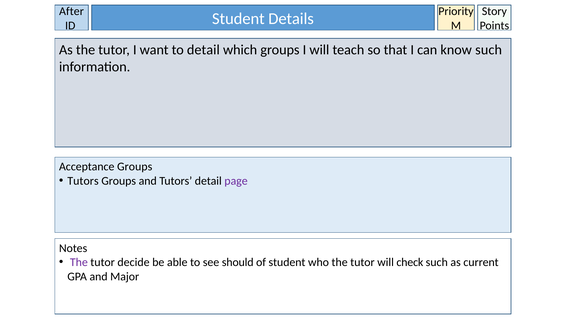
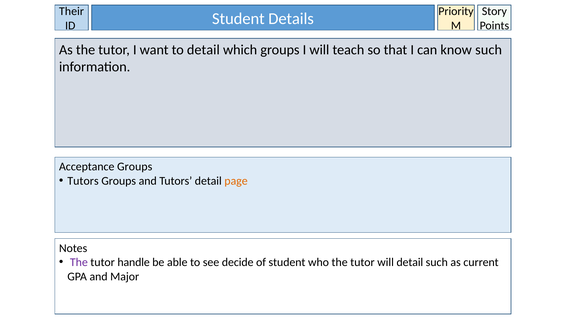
After: After -> Their (72, 11)
page colour: purple -> orange (236, 181)
decide: decide -> handle (134, 262)
should: should -> decide (238, 262)
will check: check -> detail (410, 262)
